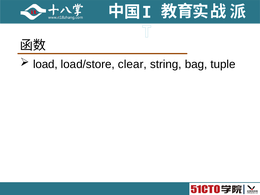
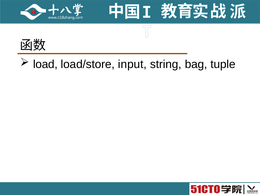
clear: clear -> input (132, 64)
